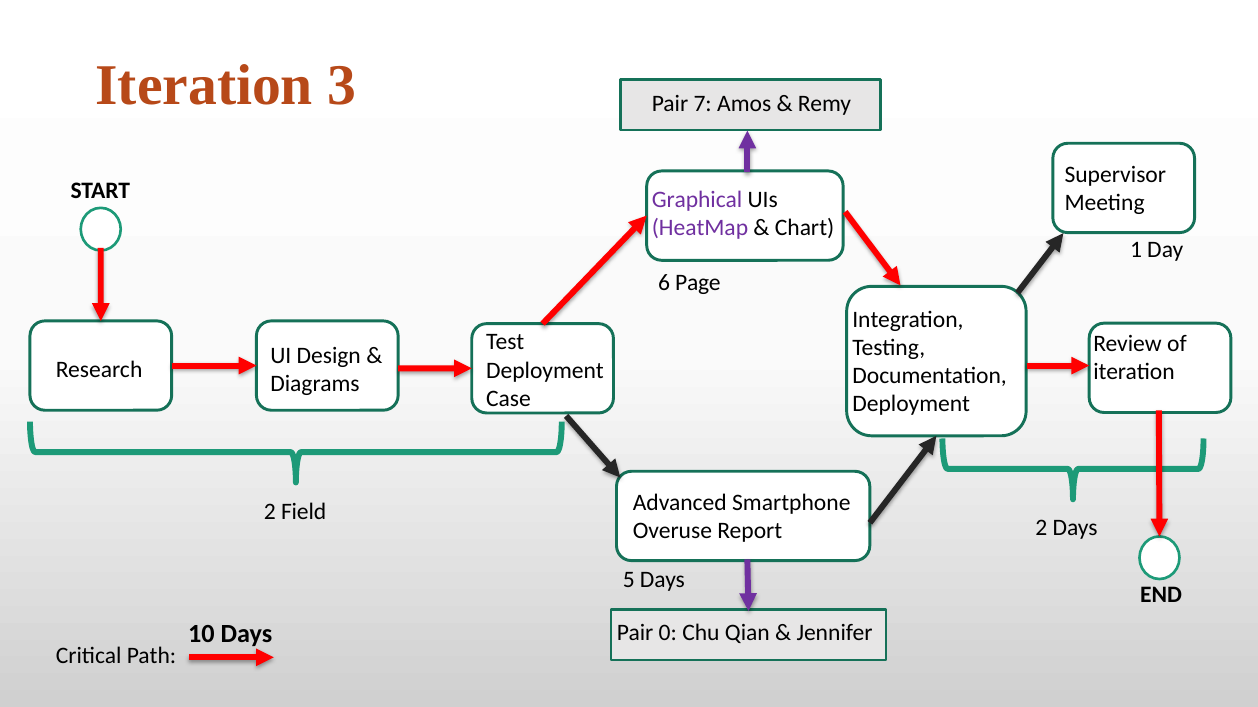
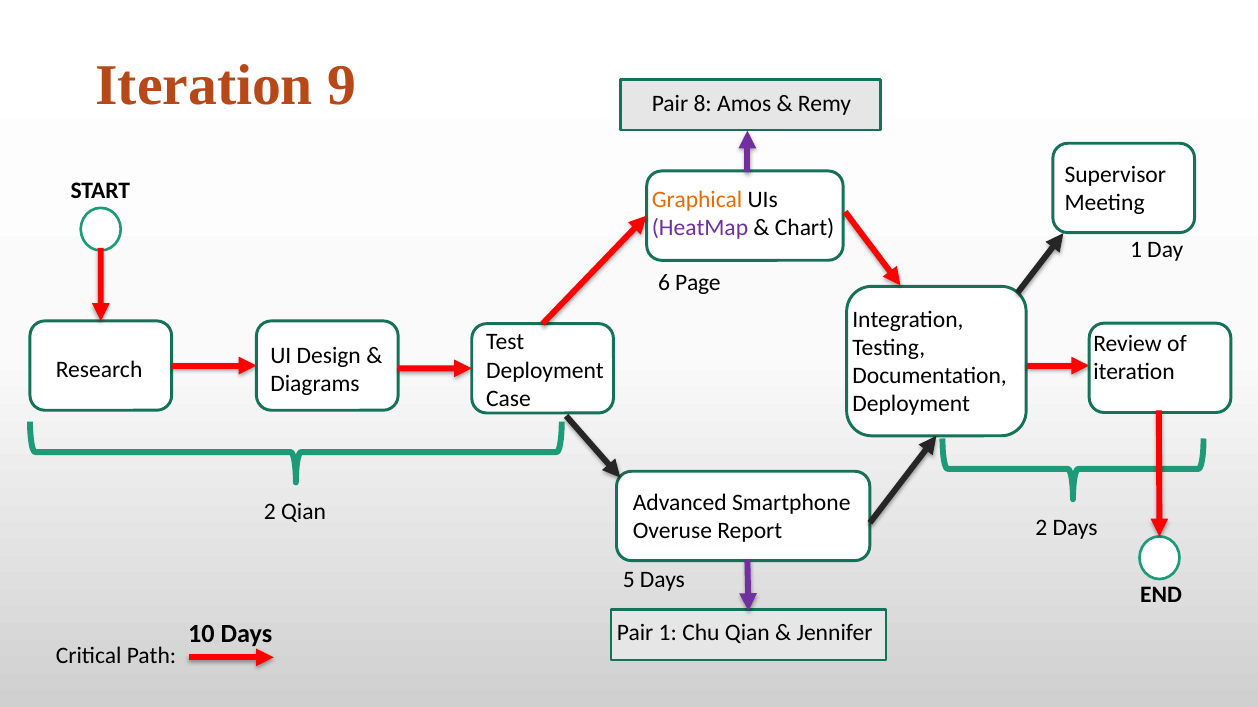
3: 3 -> 9 (342, 85)
7: 7 -> 8 (703, 104)
Graphical colour: purple -> orange (697, 199)
2 Field: Field -> Qian (304, 513)
Pair 0: 0 -> 1 (668, 634)
